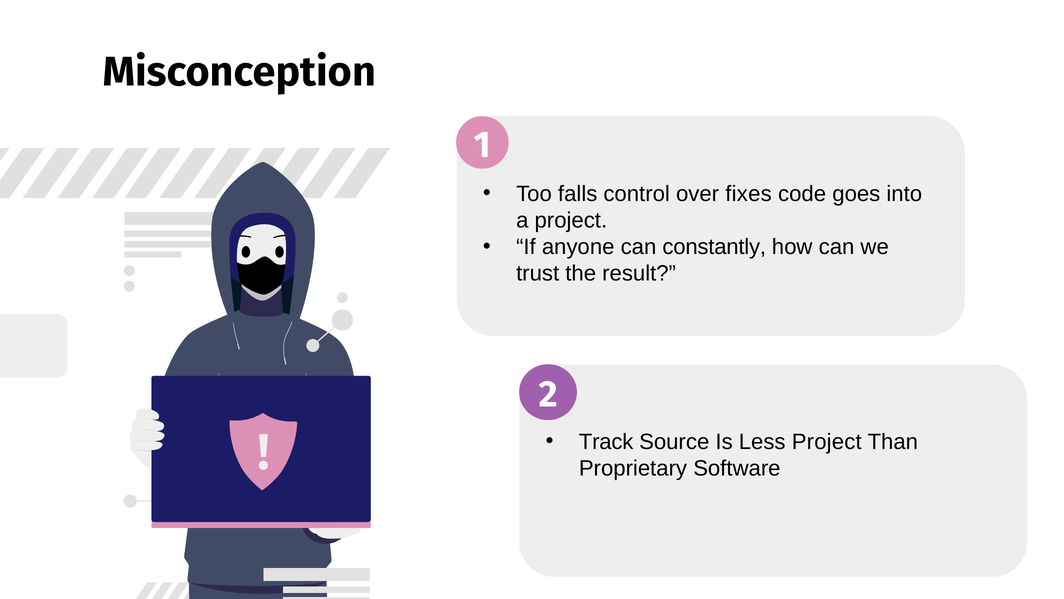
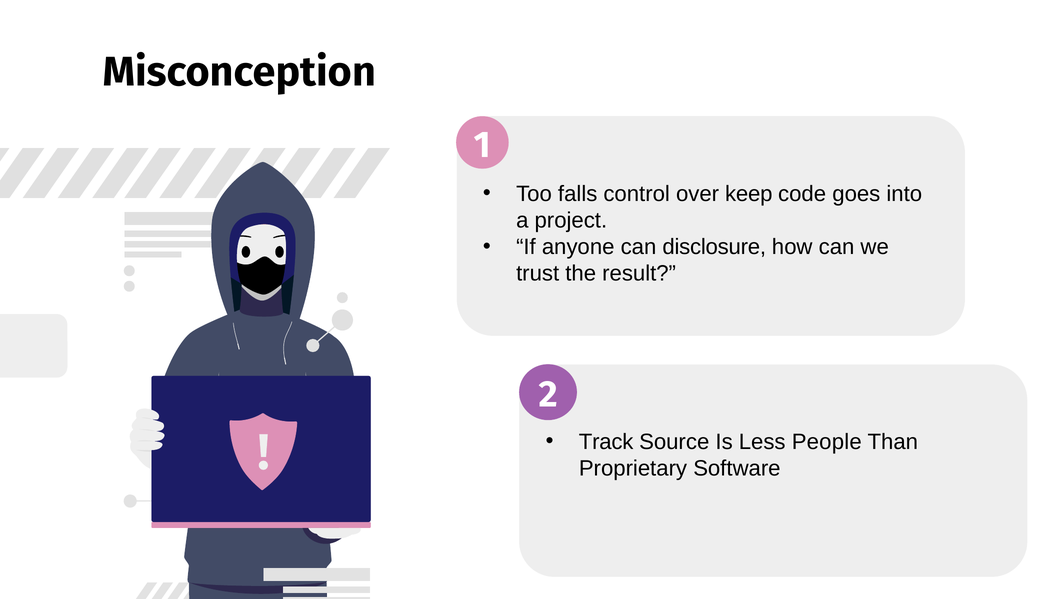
fixes: fixes -> keep (749, 194)
constantly: constantly -> disclosure (714, 247)
Less Project: Project -> People (827, 441)
